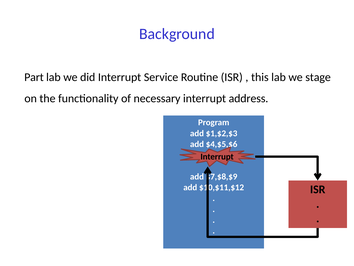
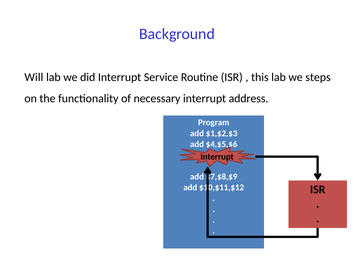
Part: Part -> Will (34, 77)
stage: stage -> steps (318, 77)
